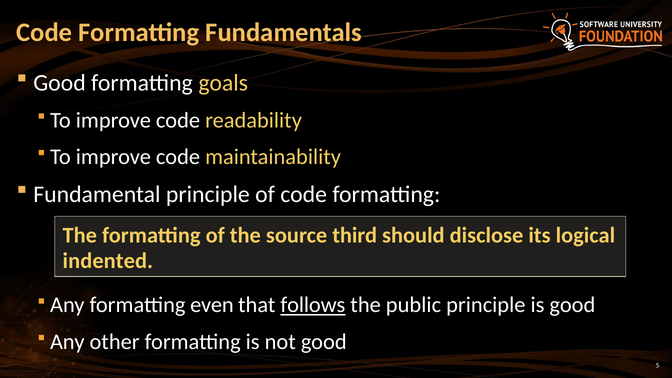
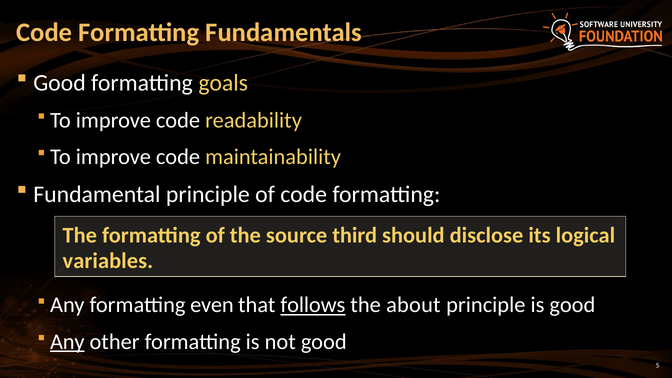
indented: indented -> variables (108, 261)
public: public -> about (413, 305)
Any underline: none -> present (67, 342)
